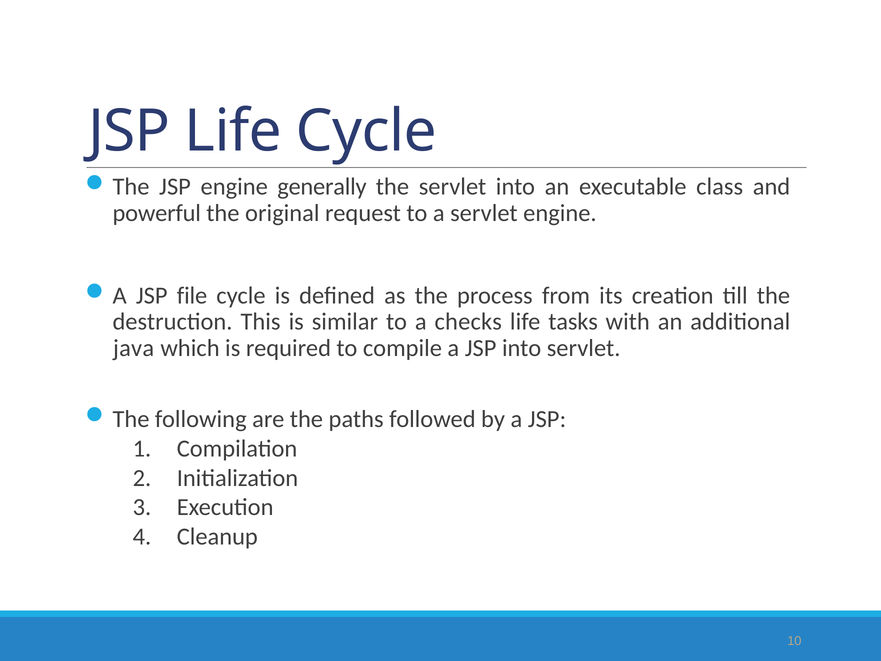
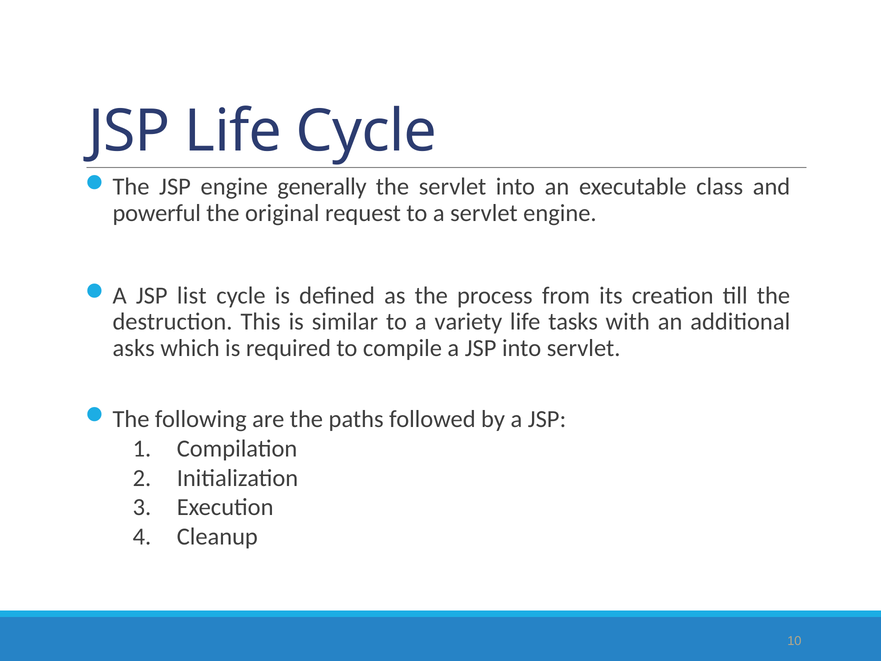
file: file -> list (192, 295)
checks: checks -> variety (468, 322)
java: java -> asks (134, 348)
